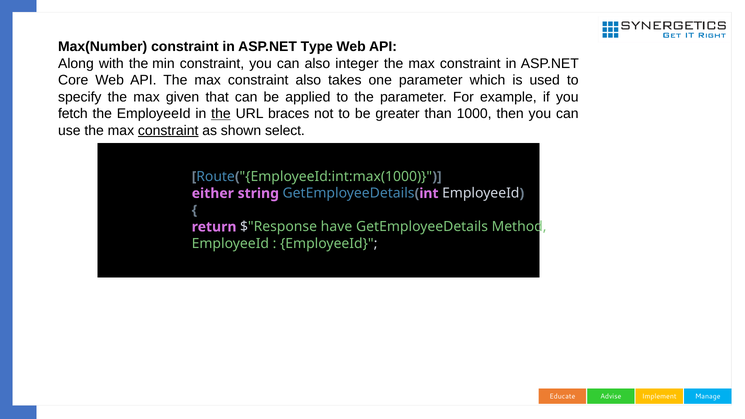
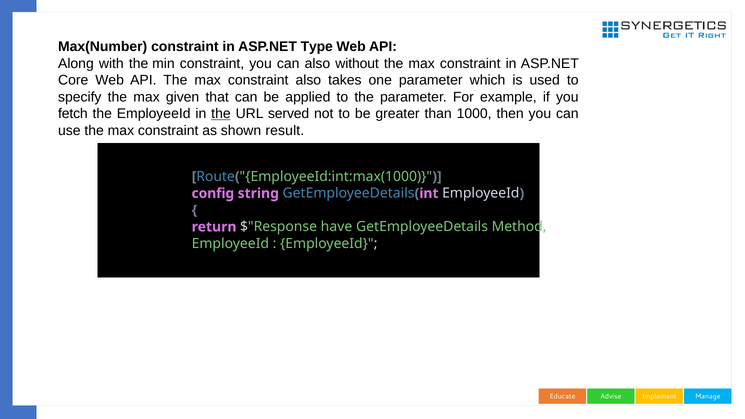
integer: integer -> without (357, 63)
braces: braces -> served (289, 114)
constraint underline: present -> none (168, 131)
select: select -> result (285, 131)
either: either -> config (213, 193)
